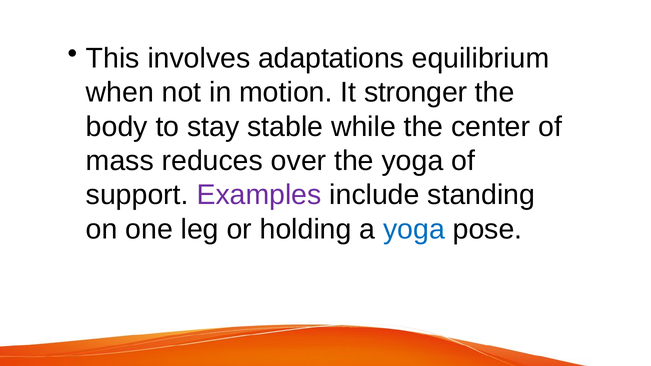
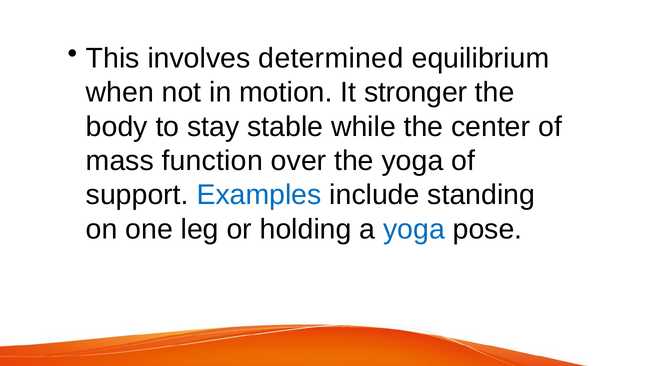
adaptations: adaptations -> determined (331, 58)
reduces: reduces -> function (212, 161)
Examples colour: purple -> blue (259, 195)
